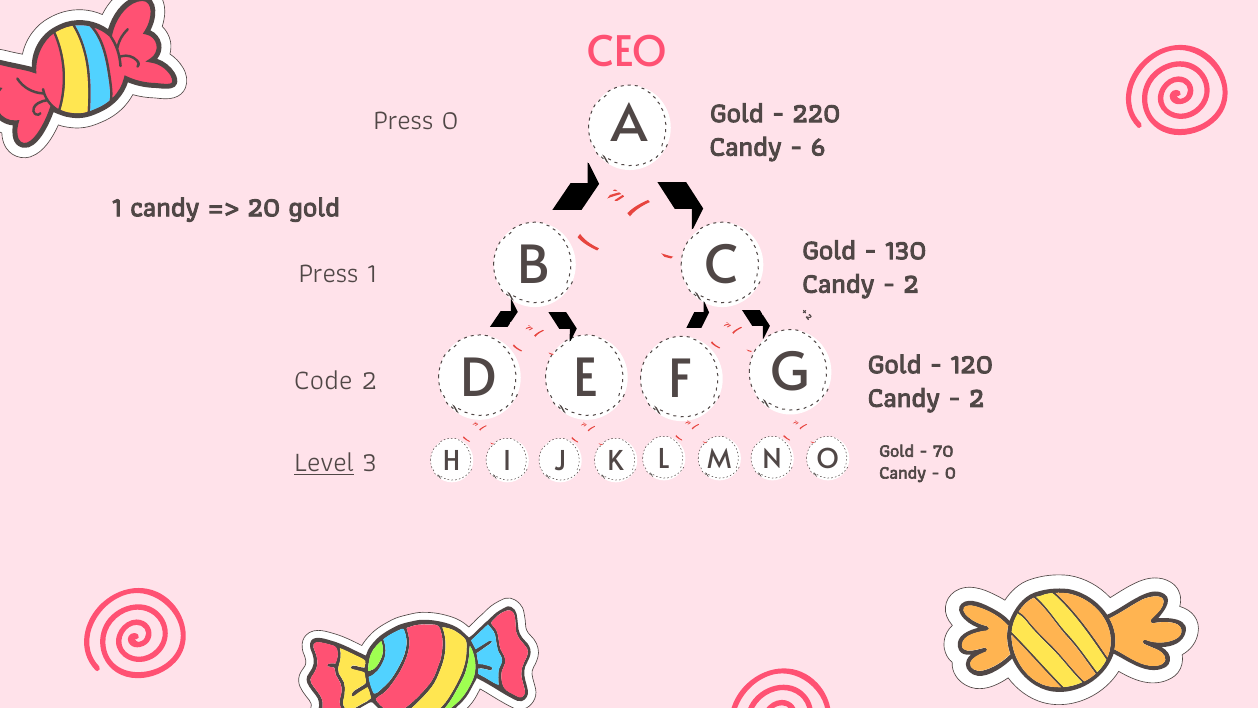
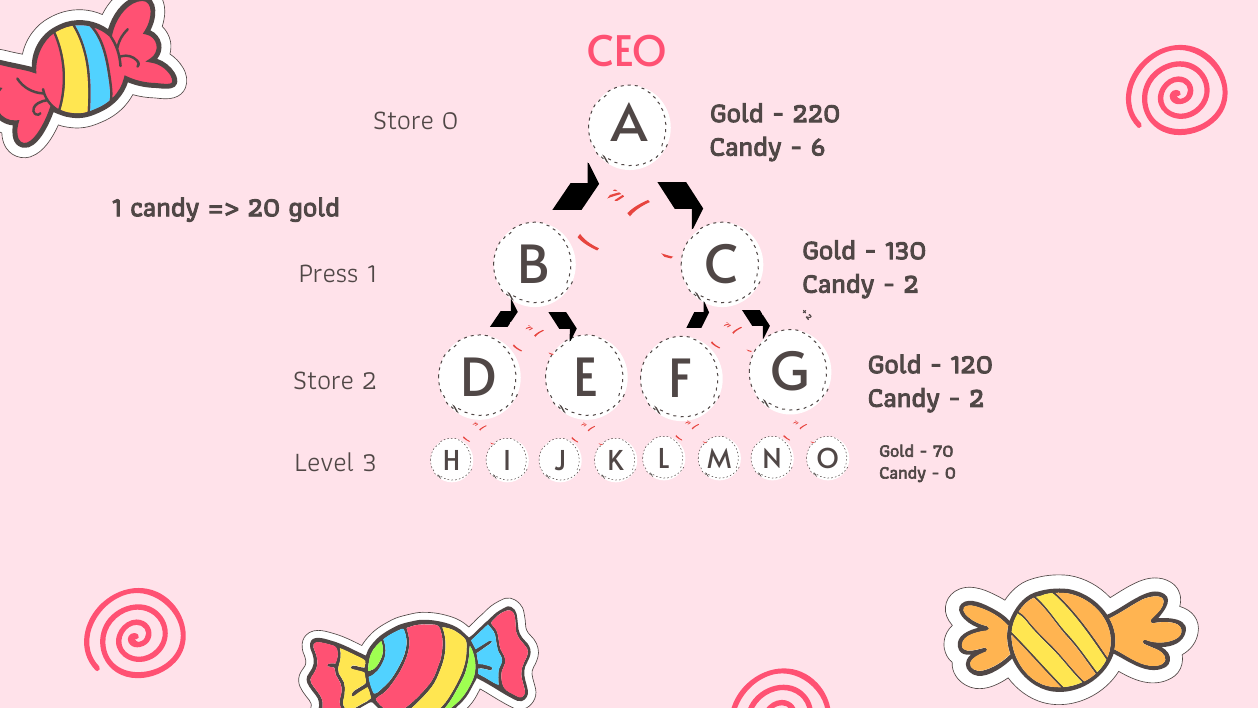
Press: Press -> Store (403, 120)
Code: Code -> Store (323, 381)
Level underline: present -> none (324, 462)
